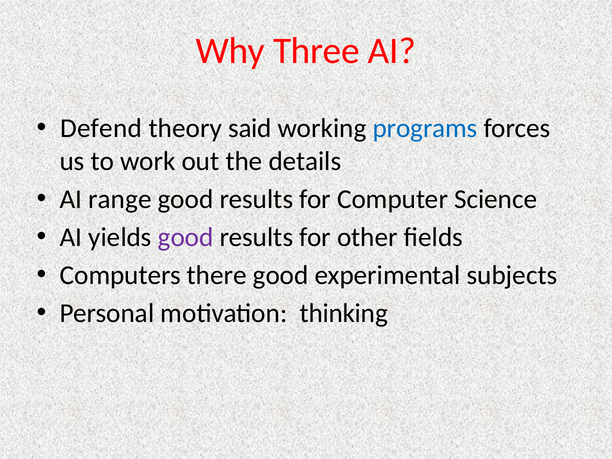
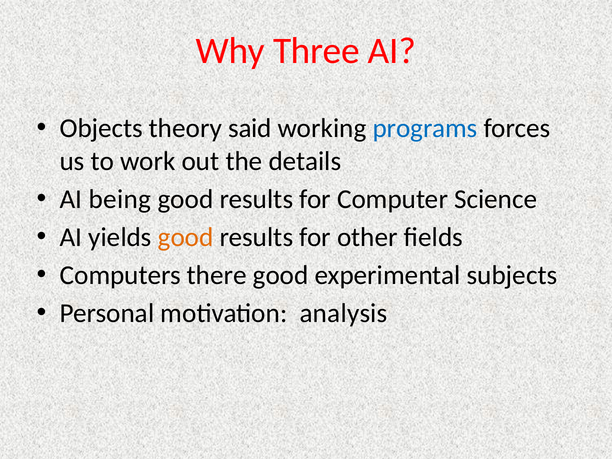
Defend: Defend -> Objects (101, 128)
range: range -> being (120, 199)
good colour: purple -> orange (186, 237)
thinking: thinking -> analysis (344, 313)
